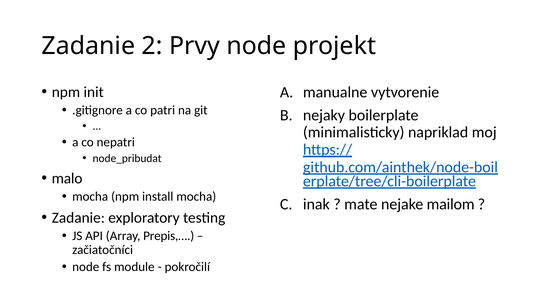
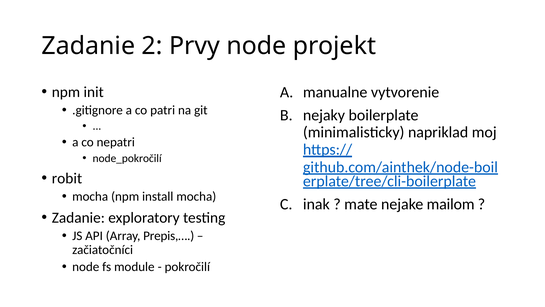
node_pribudat: node_pribudat -> node_pokročilí (127, 158)
malo: malo -> robit (67, 178)
